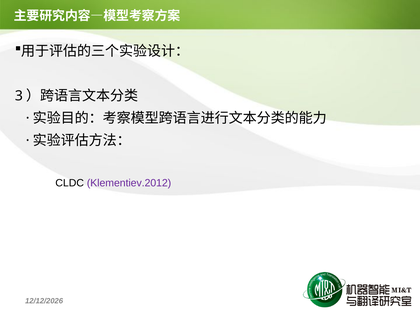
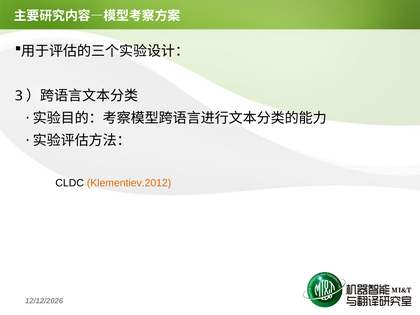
Klementiev.2012 colour: purple -> orange (129, 183)
